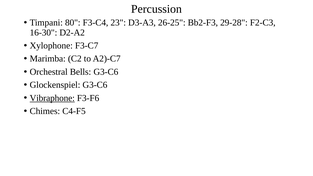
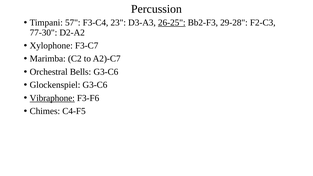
80: 80 -> 57 (73, 23)
26‑25 underline: none -> present (172, 23)
16‑30: 16‑30 -> 77‑30 (43, 33)
